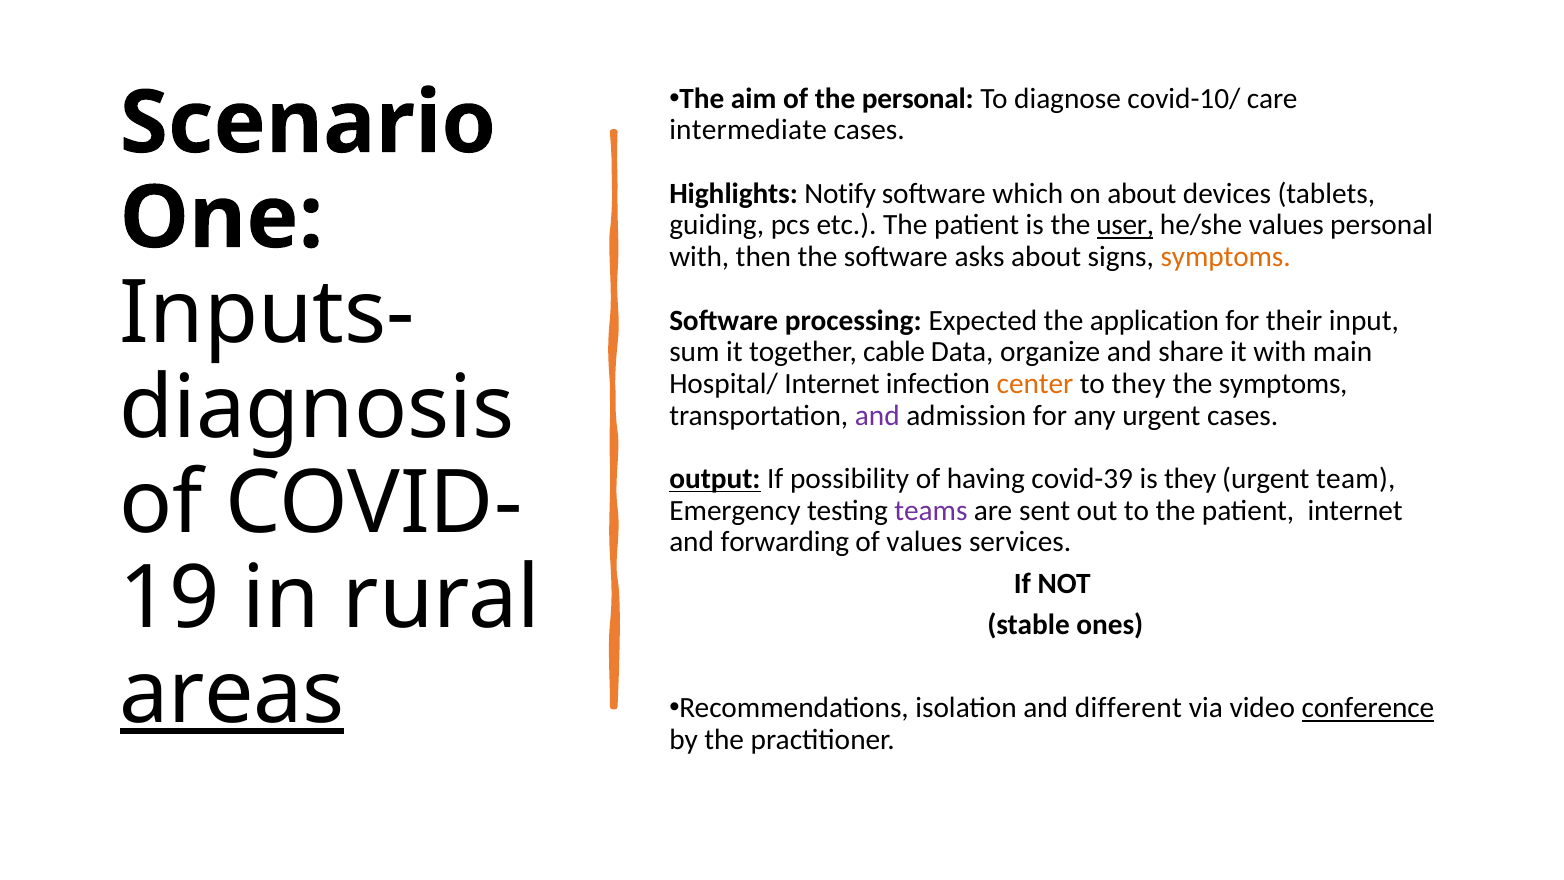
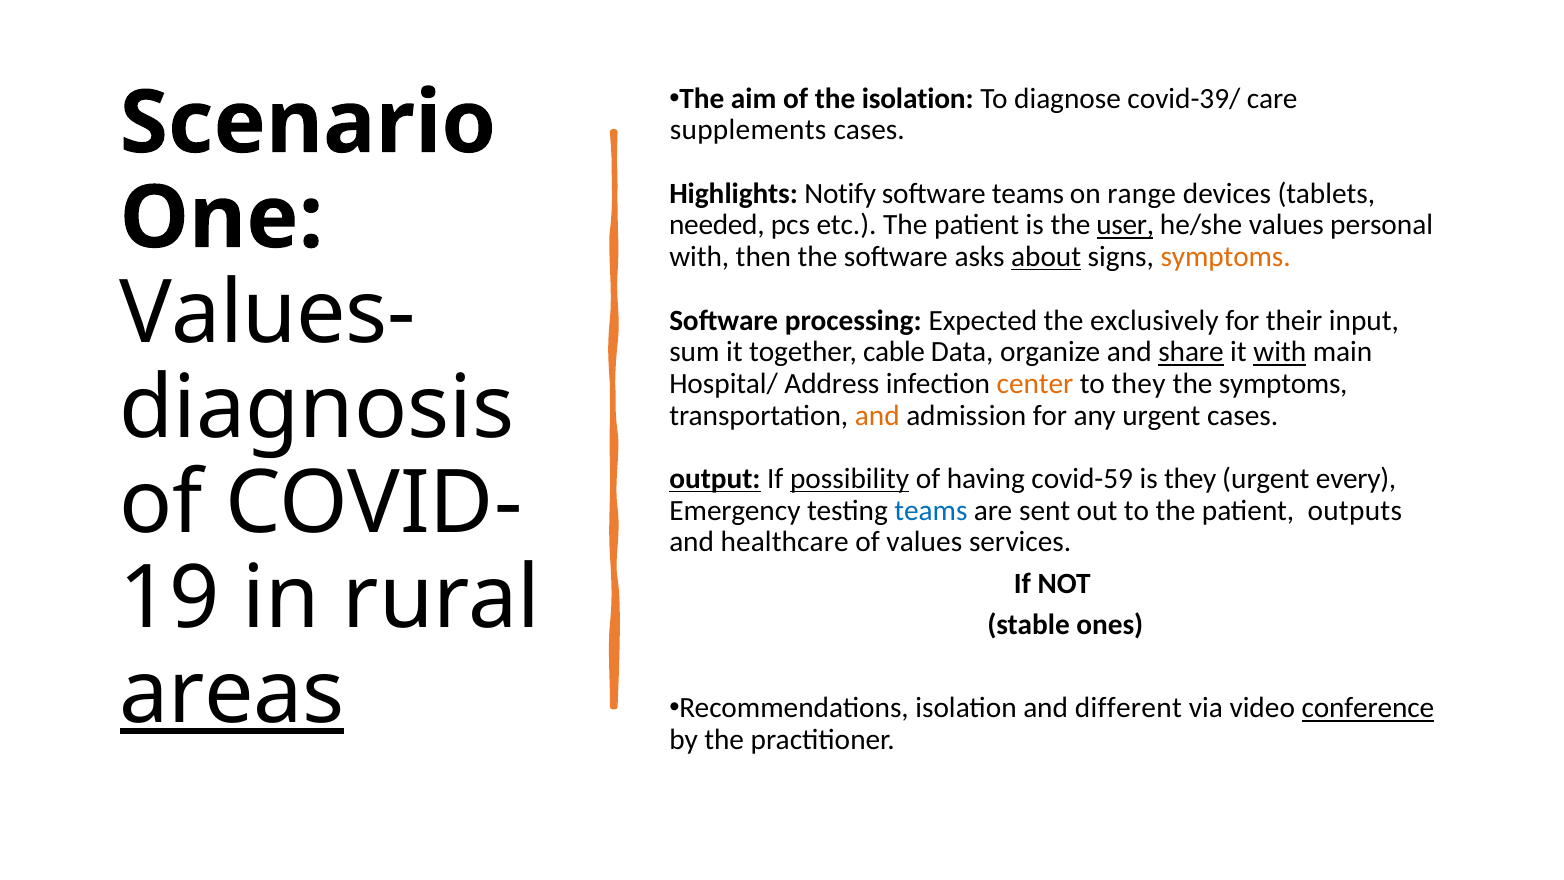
the personal: personal -> isolation (918, 98)
covid-10/: covid-10/ -> covid-39/ (1184, 98)
intermediate: intermediate -> supplements (748, 130)
software which: which -> teams (1028, 194)
on about: about -> range (1142, 194)
guiding: guiding -> needed (717, 225)
about underline: none -> present (1046, 257)
Inputs-: Inputs- -> Values- (268, 313)
application: application -> exclusively (1154, 320)
share underline: none -> present (1191, 352)
with underline: none -> present (1280, 352)
Hospital/ Internet: Internet -> Address (832, 384)
and colour: purple -> orange (877, 415)
possibility underline: none -> present (850, 479)
covid-39: covid-39 -> covid-59 (1082, 479)
team: team -> every (1356, 479)
teams colour: purple -> blue (931, 510)
patient internet: internet -> outputs (1355, 510)
forwarding: forwarding -> healthcare (785, 542)
